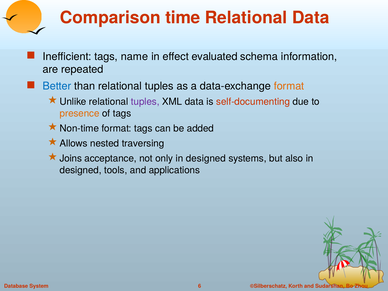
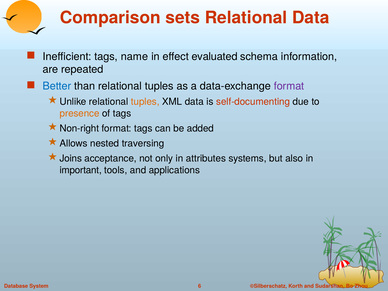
time: time -> sets (183, 18)
format colour: orange -> purple (289, 86)
tuples colour: purple -> orange (145, 102)
Non-time: Non-time -> Non-right (79, 128)
only in designed: designed -> attributes (206, 158)
designed: designed -> important (81, 170)
